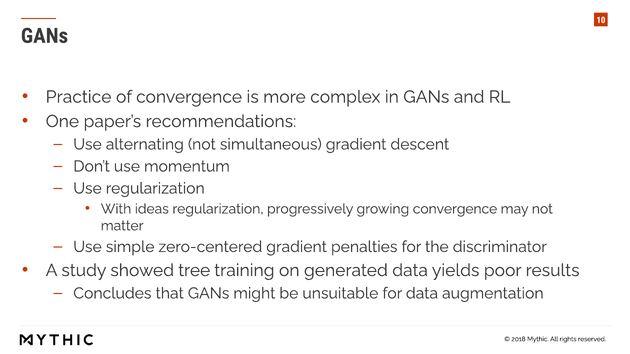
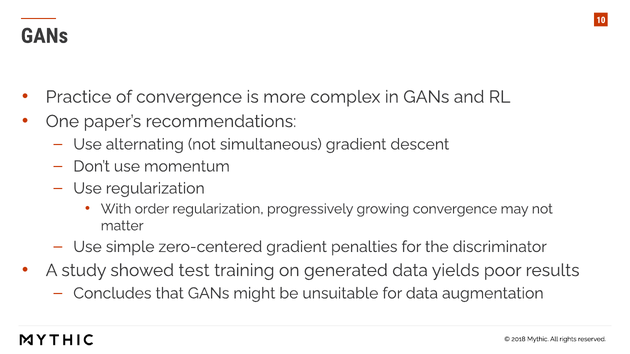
ideas: ideas -> order (152, 209)
tree: tree -> test (194, 271)
